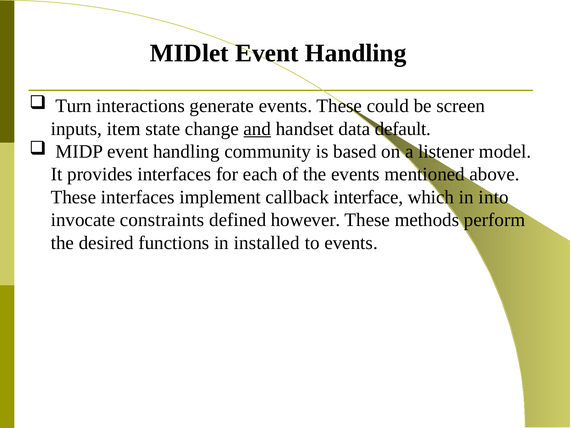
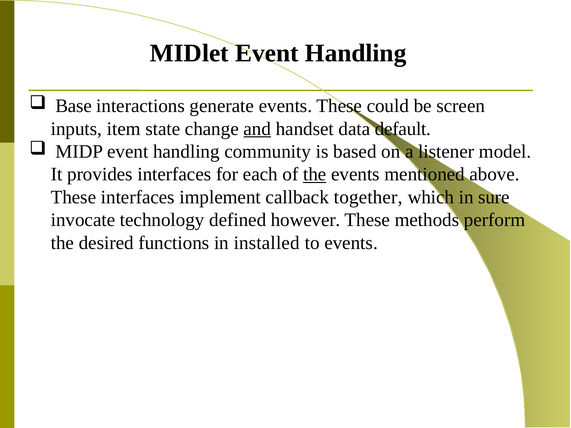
Turn: Turn -> Base (74, 106)
the underline: none -> present (315, 174)
interface: interface -> together (368, 197)
into: into -> sure (494, 197)
constraints: constraints -> technology (162, 220)
